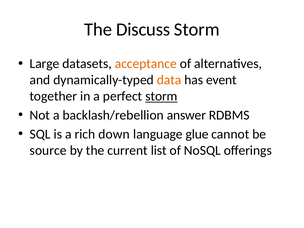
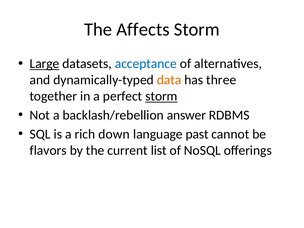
Discuss: Discuss -> Affects (143, 29)
Large underline: none -> present (45, 64)
acceptance colour: orange -> blue (146, 64)
event: event -> three (221, 80)
glue: glue -> past (197, 134)
source: source -> flavors (48, 150)
